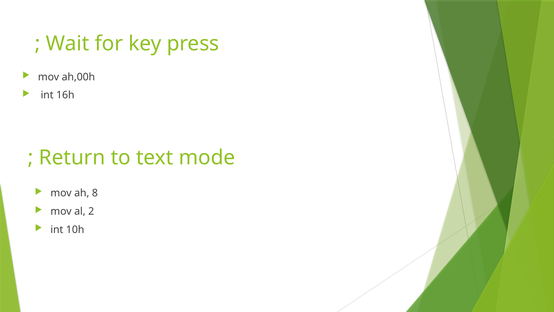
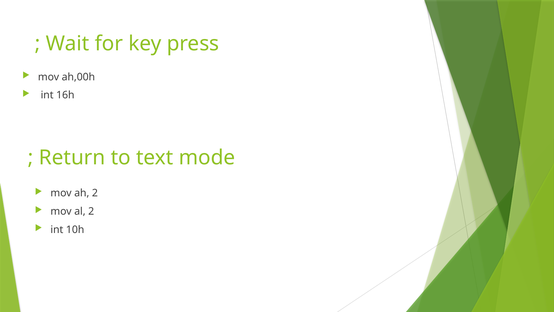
ah 8: 8 -> 2 (95, 193)
